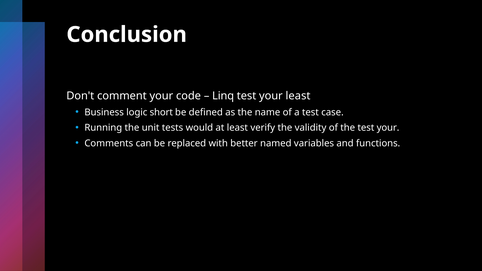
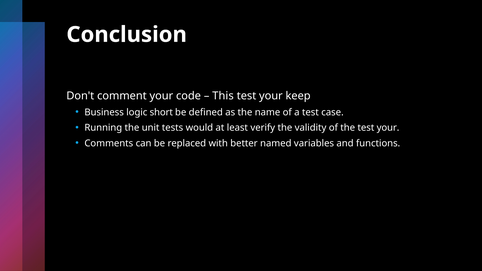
Linq: Linq -> This (223, 96)
your least: least -> keep (298, 96)
